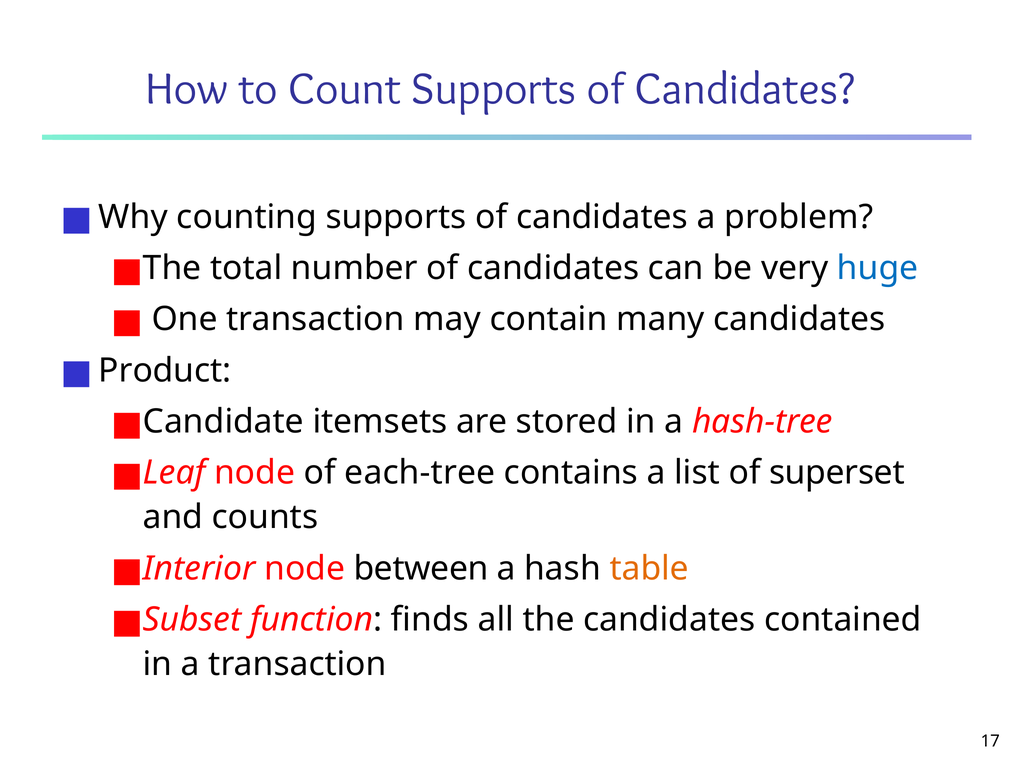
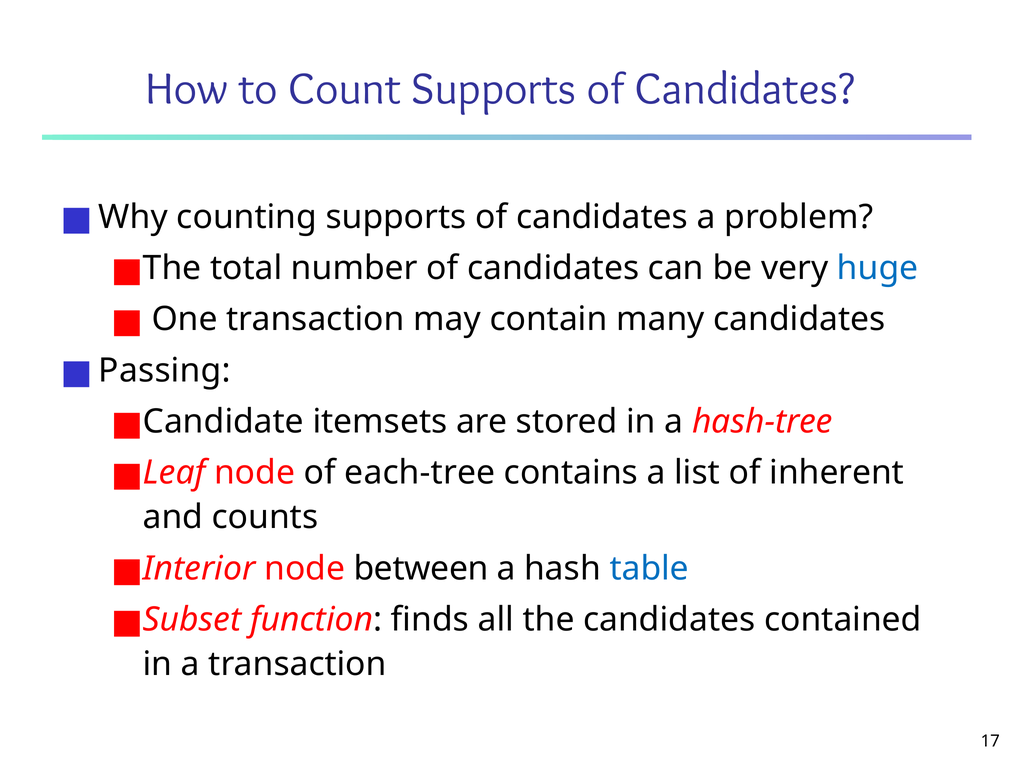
Product: Product -> Passing (165, 370)
superset: superset -> inherent (837, 472)
table colour: orange -> blue (649, 568)
